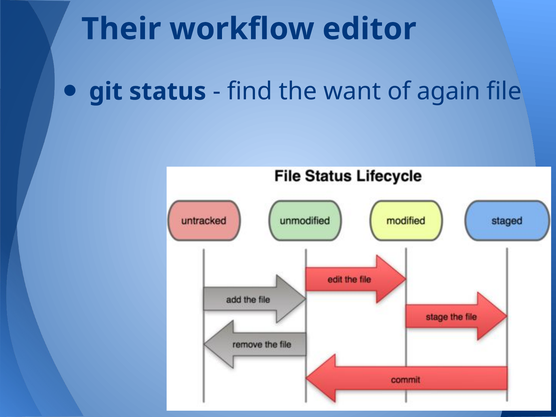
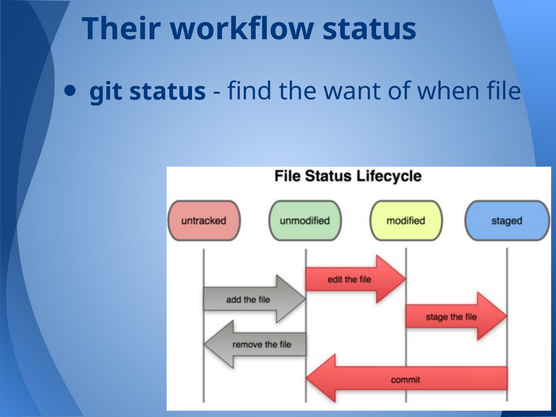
workflow editor: editor -> status (370, 29)
again: again -> when (449, 91)
